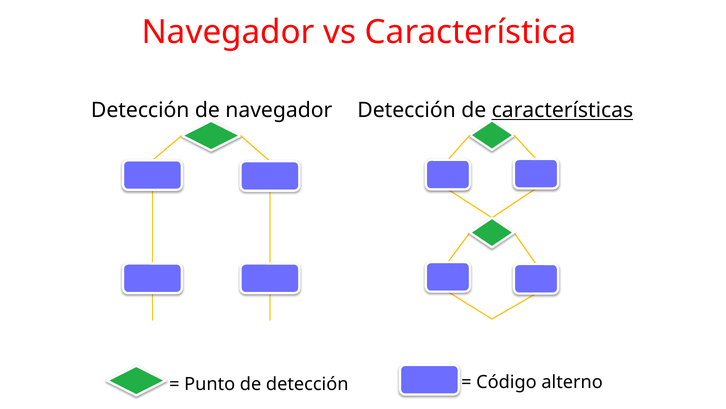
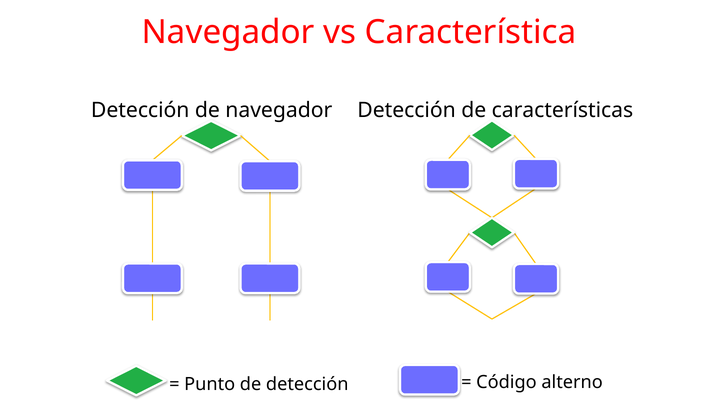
características underline: present -> none (562, 110)
